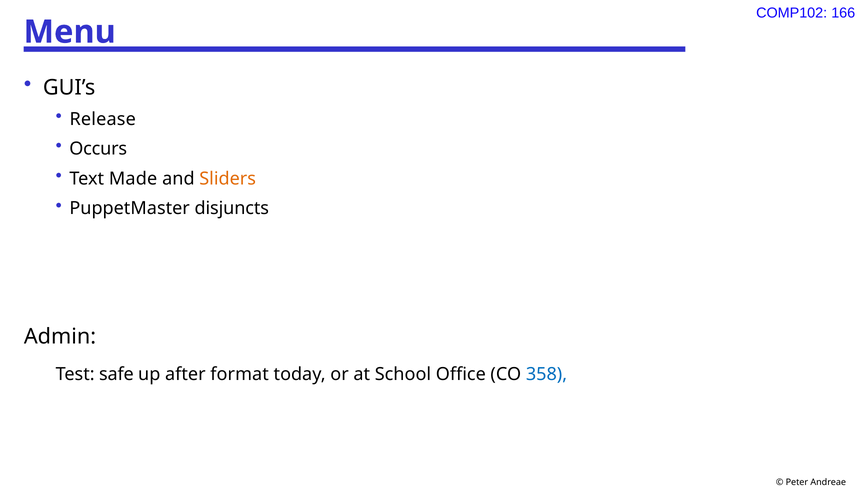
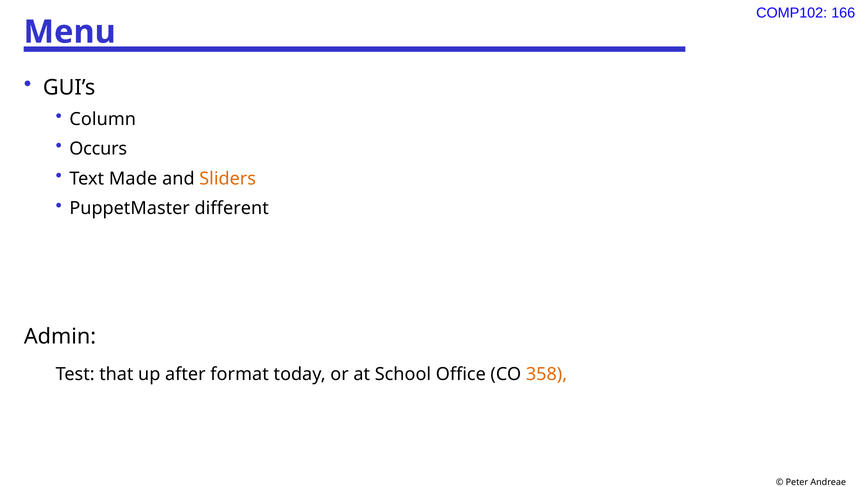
Release: Release -> Column (103, 119)
disjuncts: disjuncts -> different (232, 209)
safe: safe -> that (116, 374)
358 colour: blue -> orange (547, 374)
